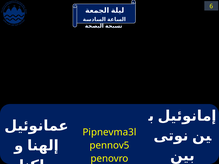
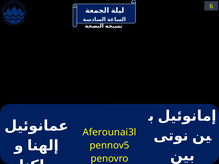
Pipnevma3l: Pipnevma3l -> Aferounai3l (109, 132)
